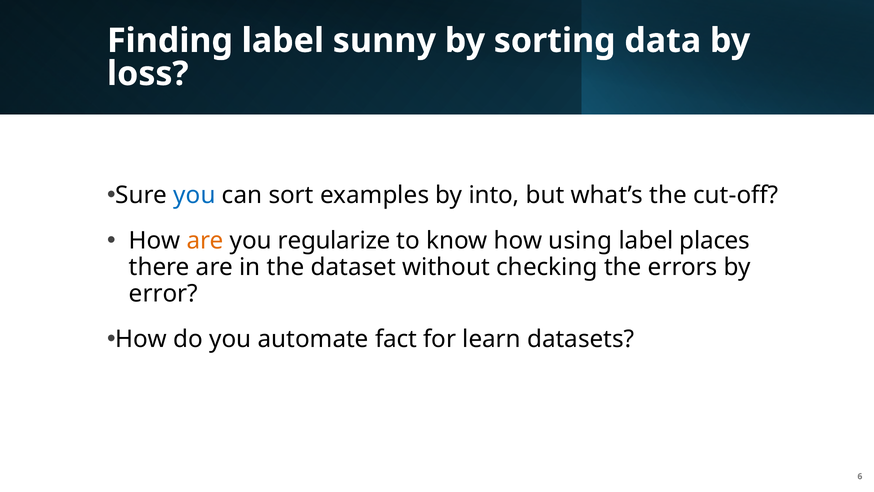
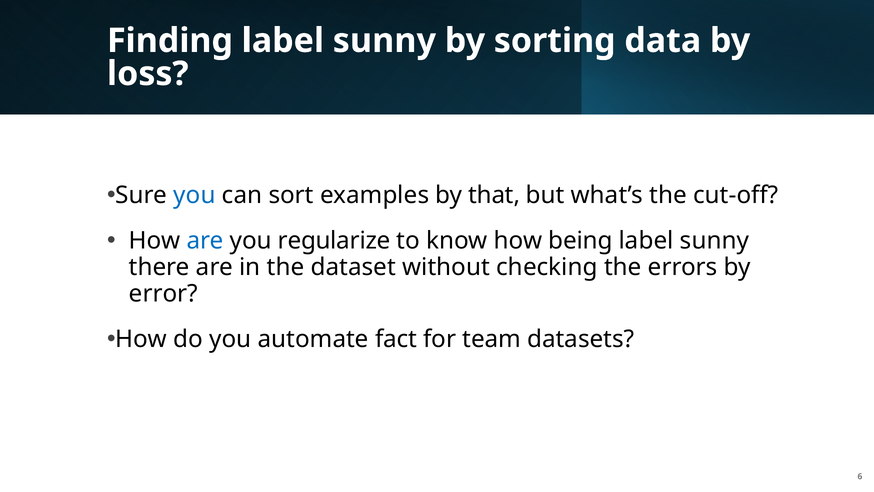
into: into -> that (494, 195)
are colour: orange -> blue (205, 241)
using: using -> being (580, 241)
places: places -> sunny (715, 241)
learn: learn -> team (492, 339)
